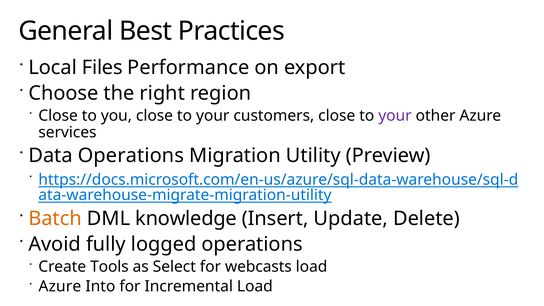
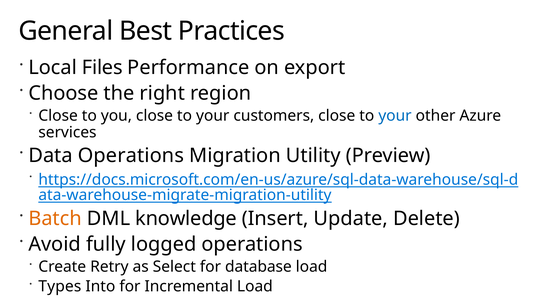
your colour: purple -> blue (395, 116)
Tools: Tools -> Retry (109, 267)
webcasts: webcasts -> database (258, 267)
Azure: Azure -> Types (60, 286)
